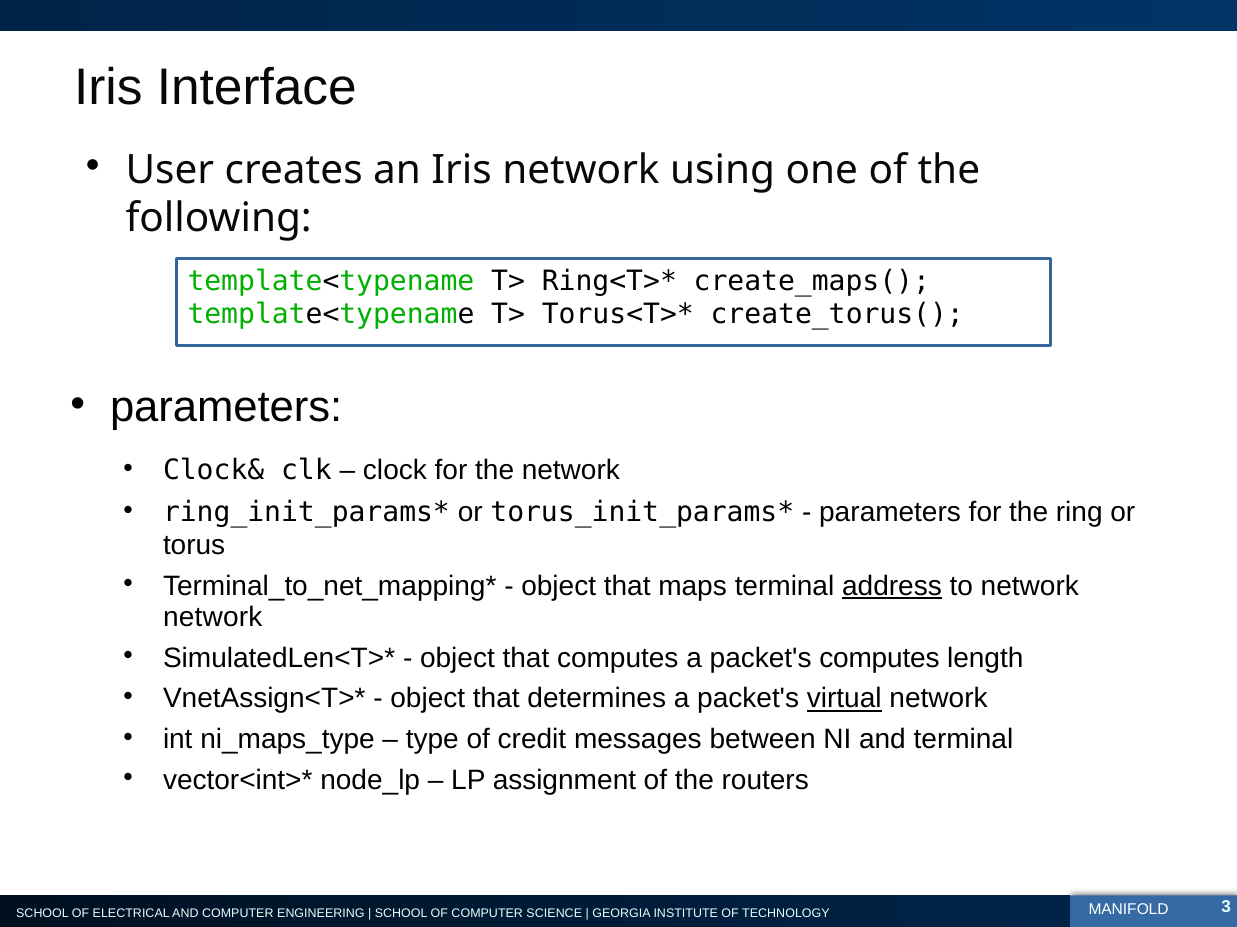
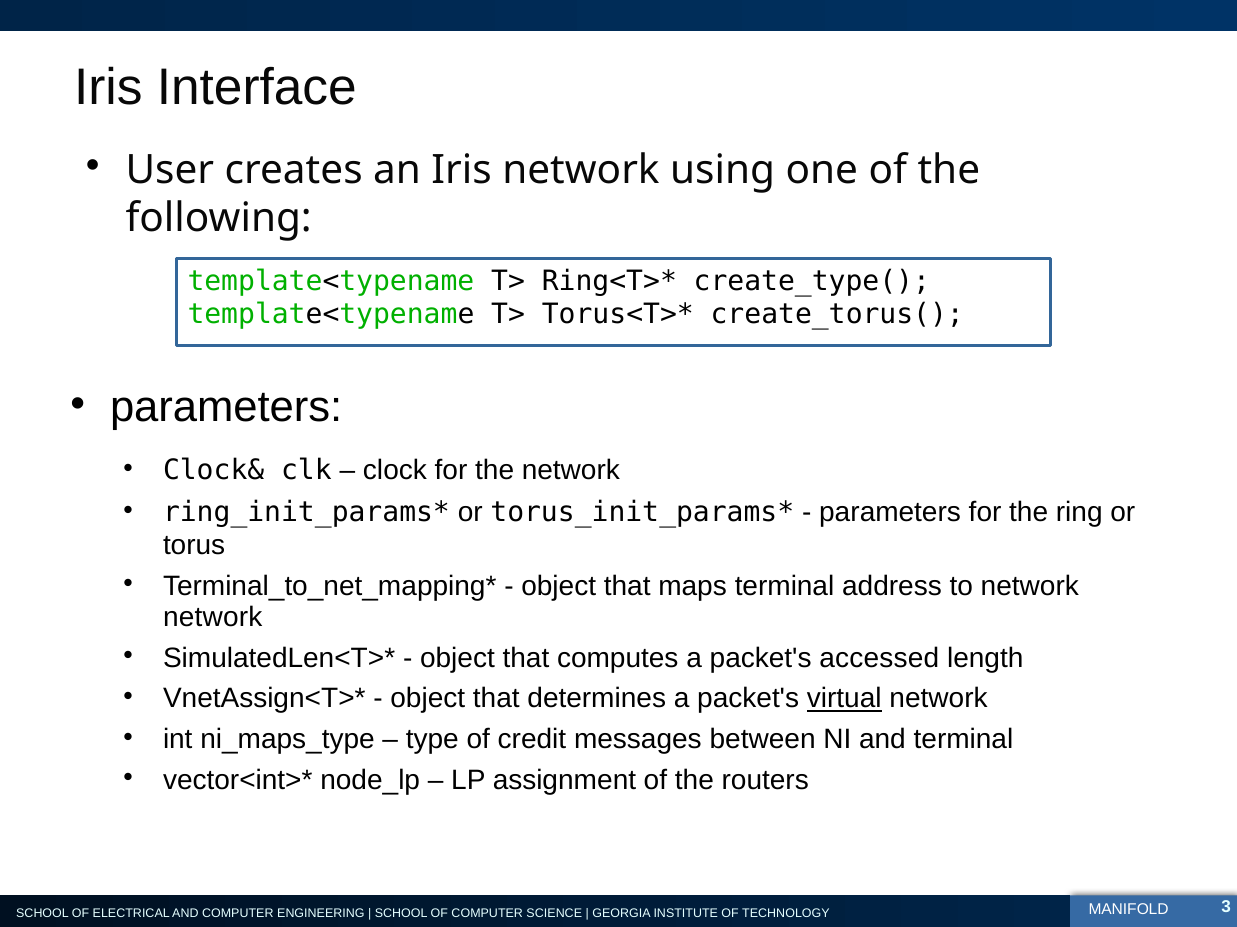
create_maps(: create_maps( -> create_type( (812, 282)
address underline: present -> none (892, 587)
packet's computes: computes -> accessed (879, 659)
